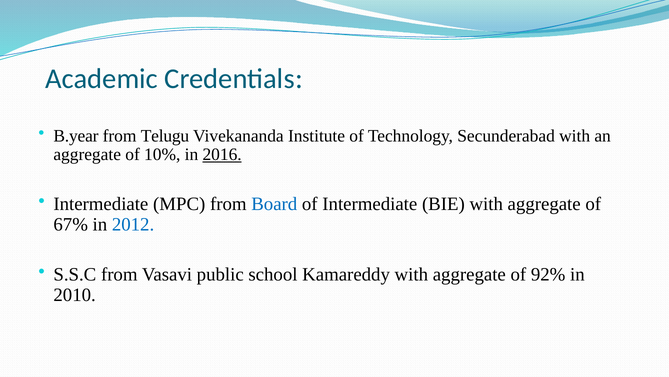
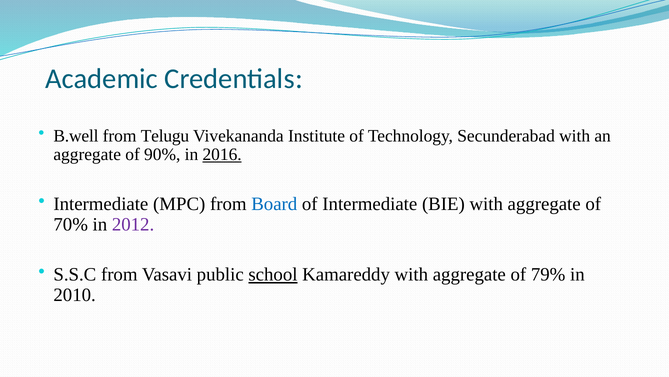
B.year: B.year -> B.well (76, 136)
10%: 10% -> 90% (162, 154)
67%: 67% -> 70% (71, 224)
2012 colour: blue -> purple (133, 224)
school underline: none -> present (273, 274)
92%: 92% -> 79% (548, 274)
